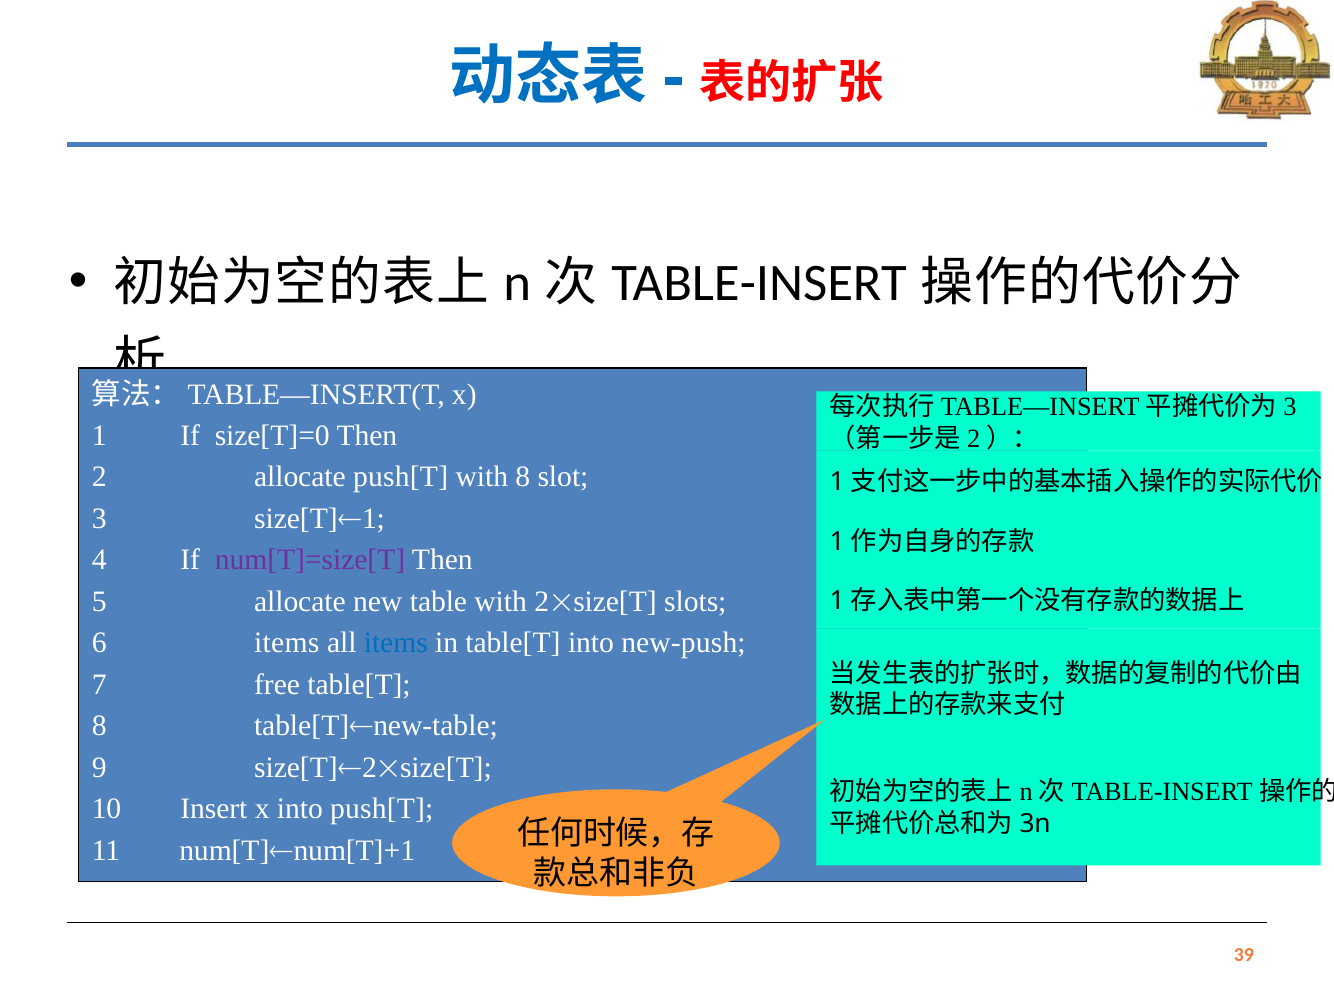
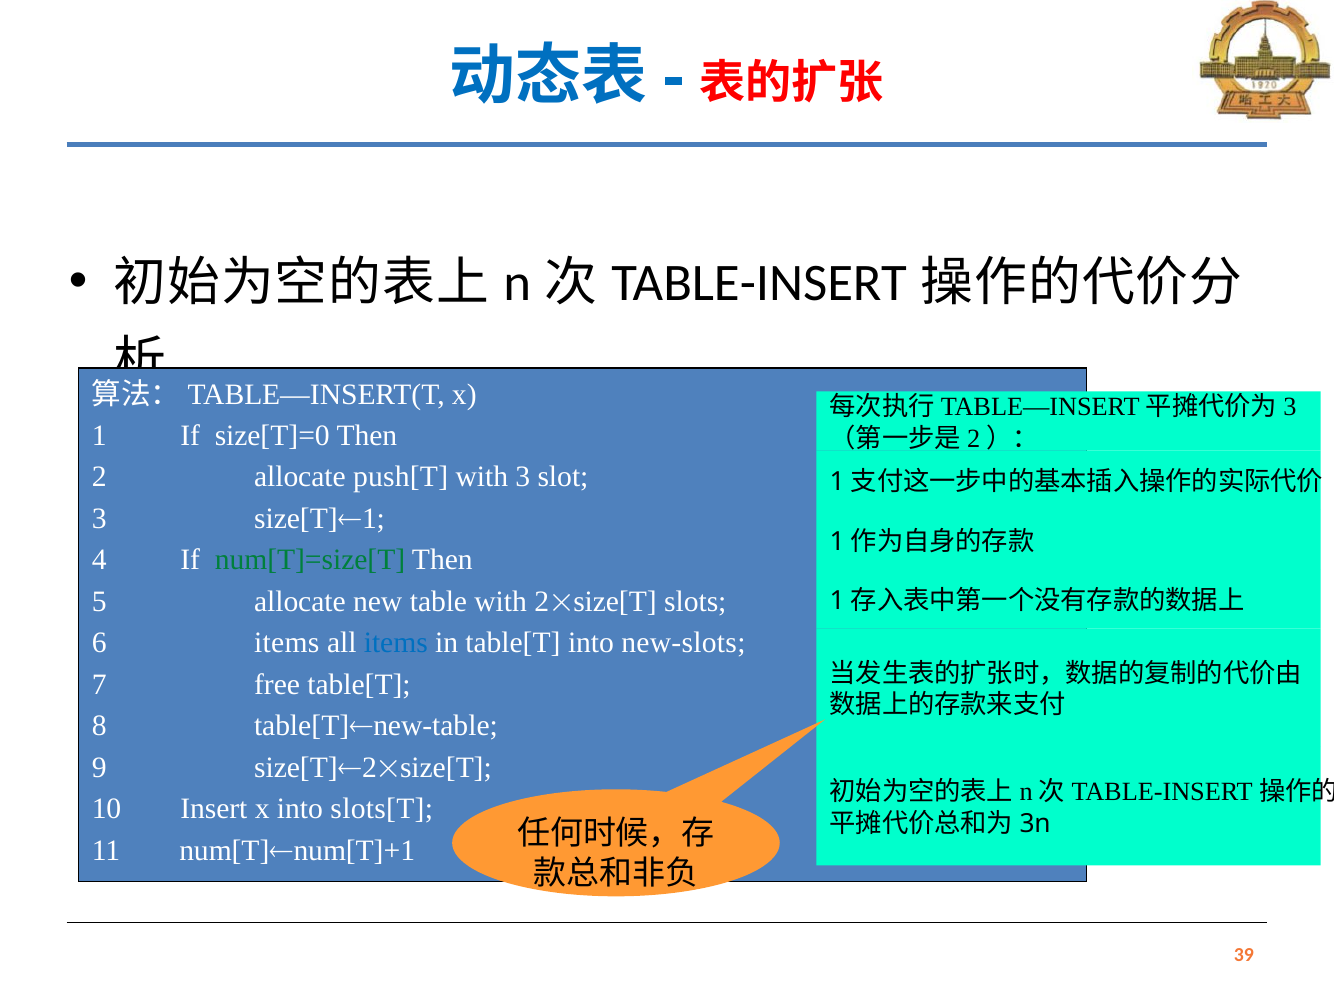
with 8: 8 -> 3 (523, 477)
num[T]=size[T colour: purple -> green (310, 560)
new-push: new-push -> new-slots (683, 643)
into push[T: push[T -> slots[T (382, 809)
